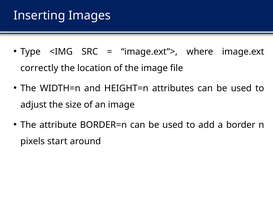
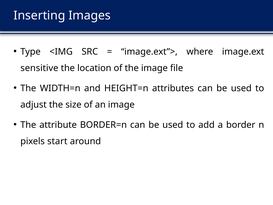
correctly: correctly -> sensitive (39, 68)
